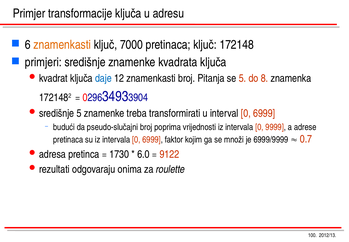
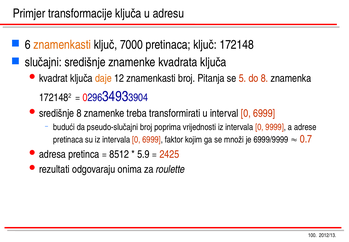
primjeri: primjeri -> slučajni (43, 62)
daje colour: blue -> orange (103, 78)
5: 5 -> 8 (79, 113)
1730: 1730 -> 8512 (119, 154)
6.0: 6.0 -> 5.9 (143, 154)
9122: 9122 -> 2425 (169, 154)
